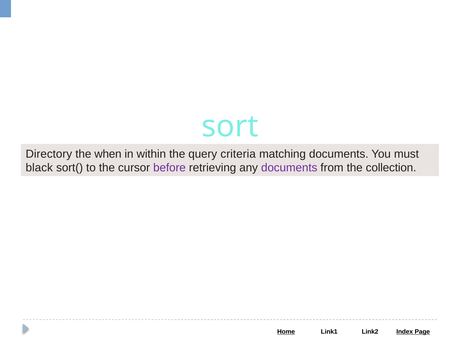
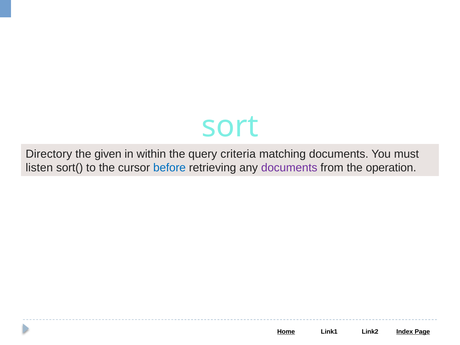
when: when -> given (108, 154)
black: black -> listen (39, 168)
before colour: purple -> blue (170, 168)
collection: collection -> operation (391, 168)
